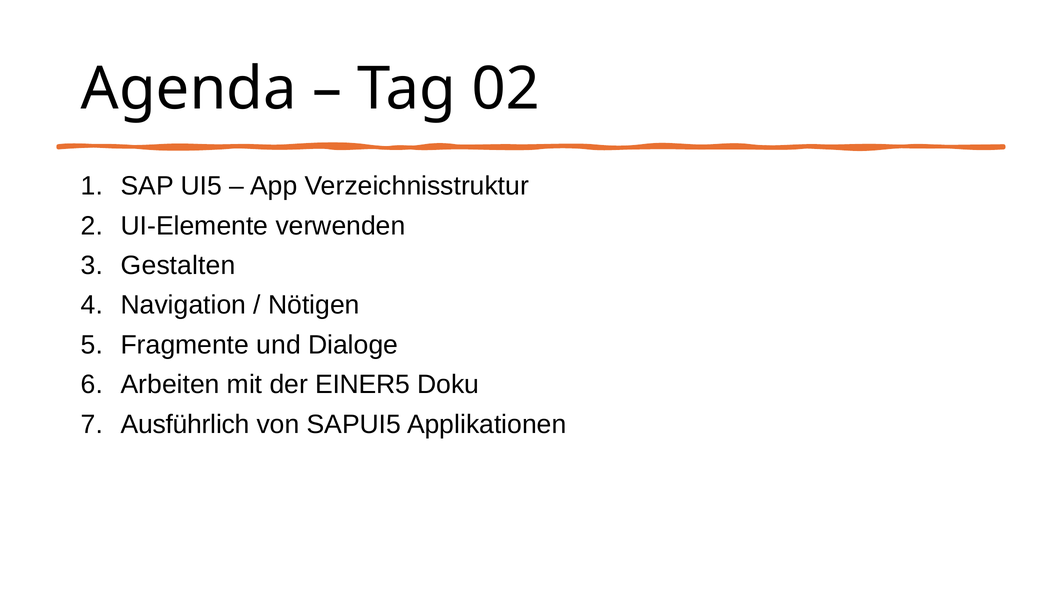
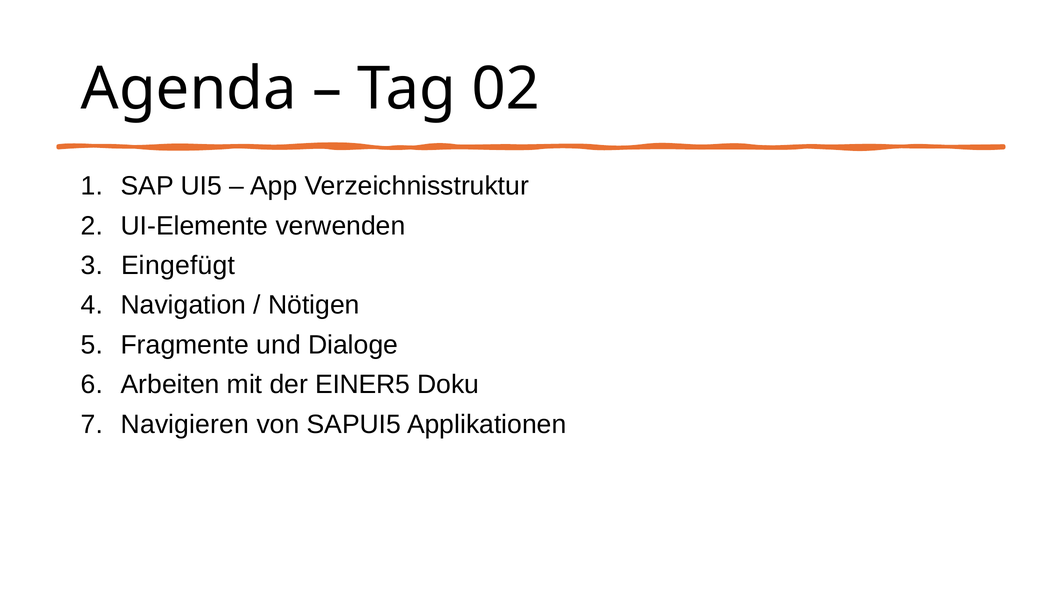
Gestalten: Gestalten -> Eingefügt (178, 266)
Ausführlich: Ausführlich -> Navigieren (185, 425)
